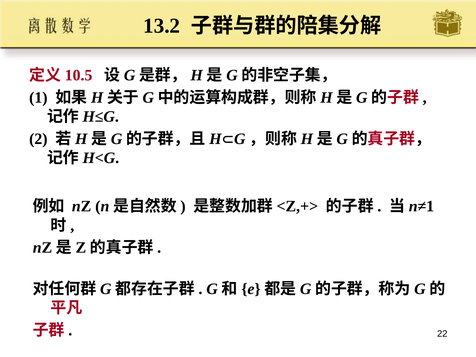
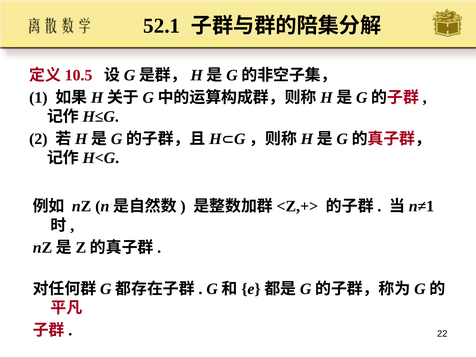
13.2: 13.2 -> 52.1 (162, 26)
